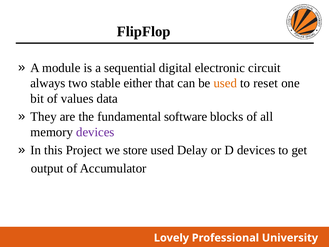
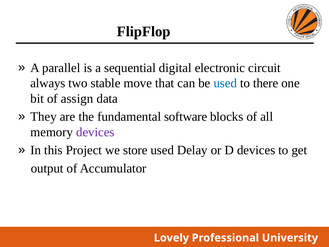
module: module -> parallel (61, 68)
either: either -> move (138, 83)
used colour: orange -> blue (225, 83)
reset: reset -> there (266, 83)
values: values -> assign (77, 99)
